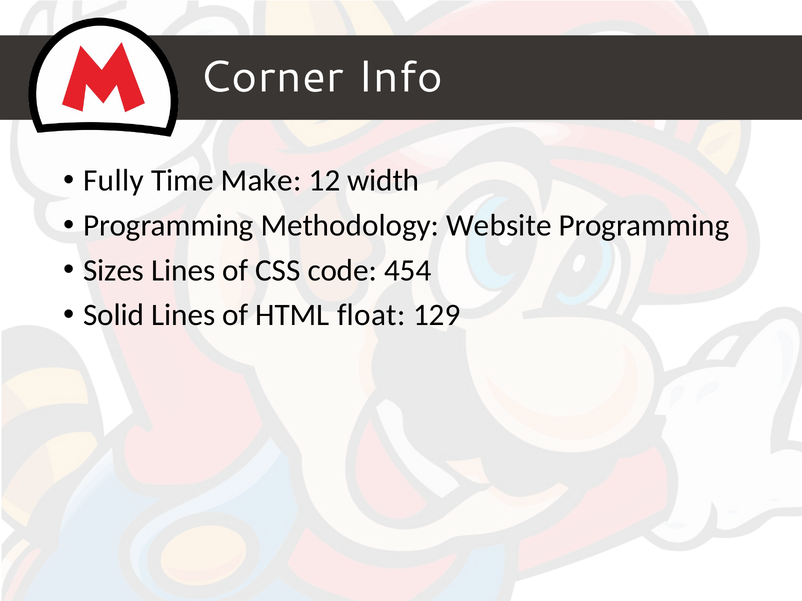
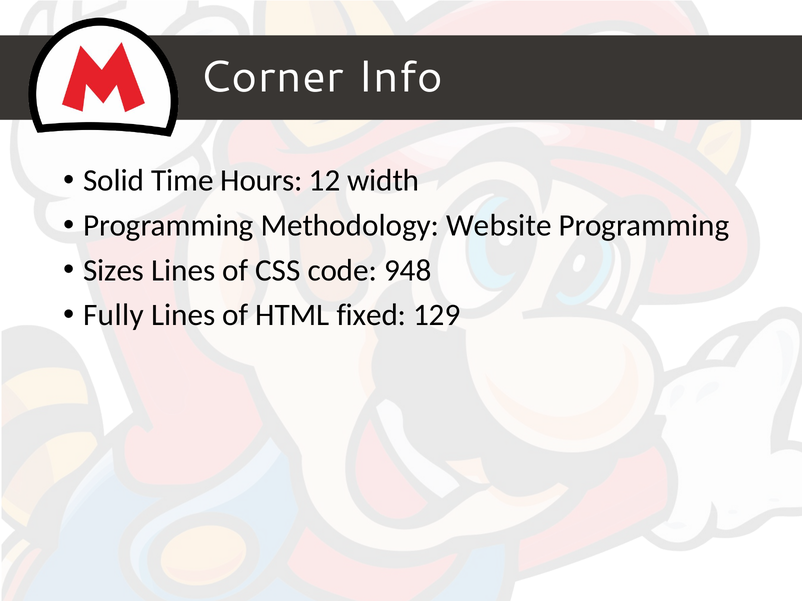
Fully: Fully -> Solid (114, 181)
Make: Make -> Hours (261, 181)
454: 454 -> 948 (408, 270)
Solid: Solid -> Fully (113, 315)
float: float -> fixed (371, 315)
